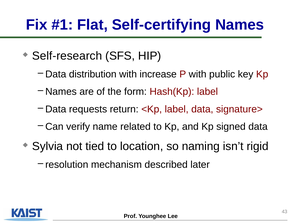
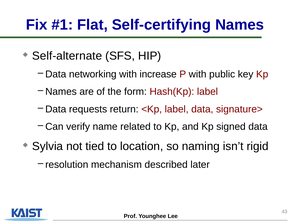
Self-research: Self-research -> Self-alternate (67, 56)
distribution: distribution -> networking (93, 74)
